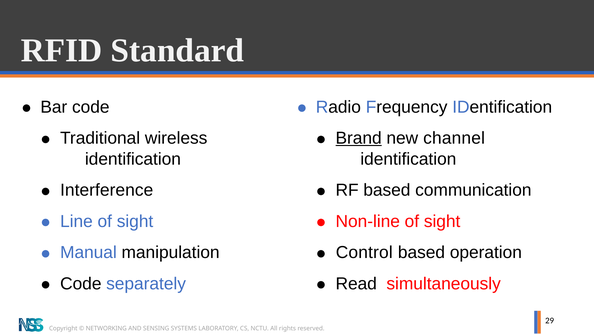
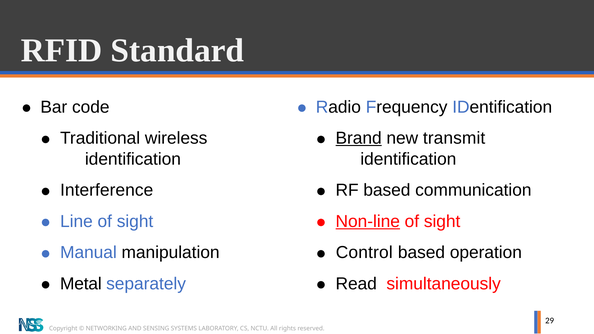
channel: channel -> transmit (454, 138)
Non-line underline: none -> present (368, 221)
Code: Code -> Metal (81, 284)
